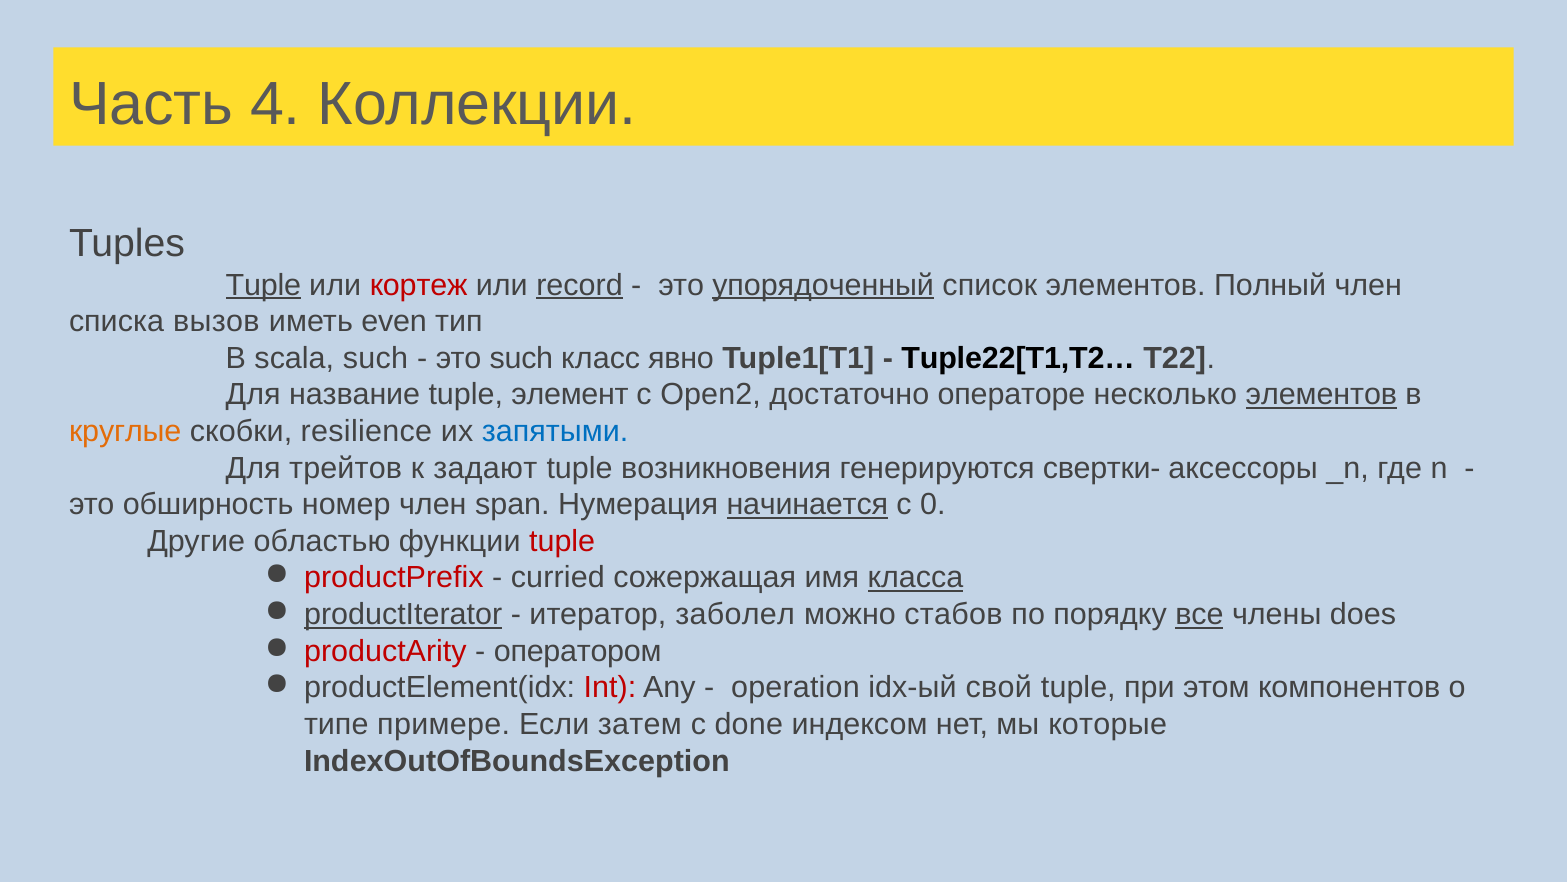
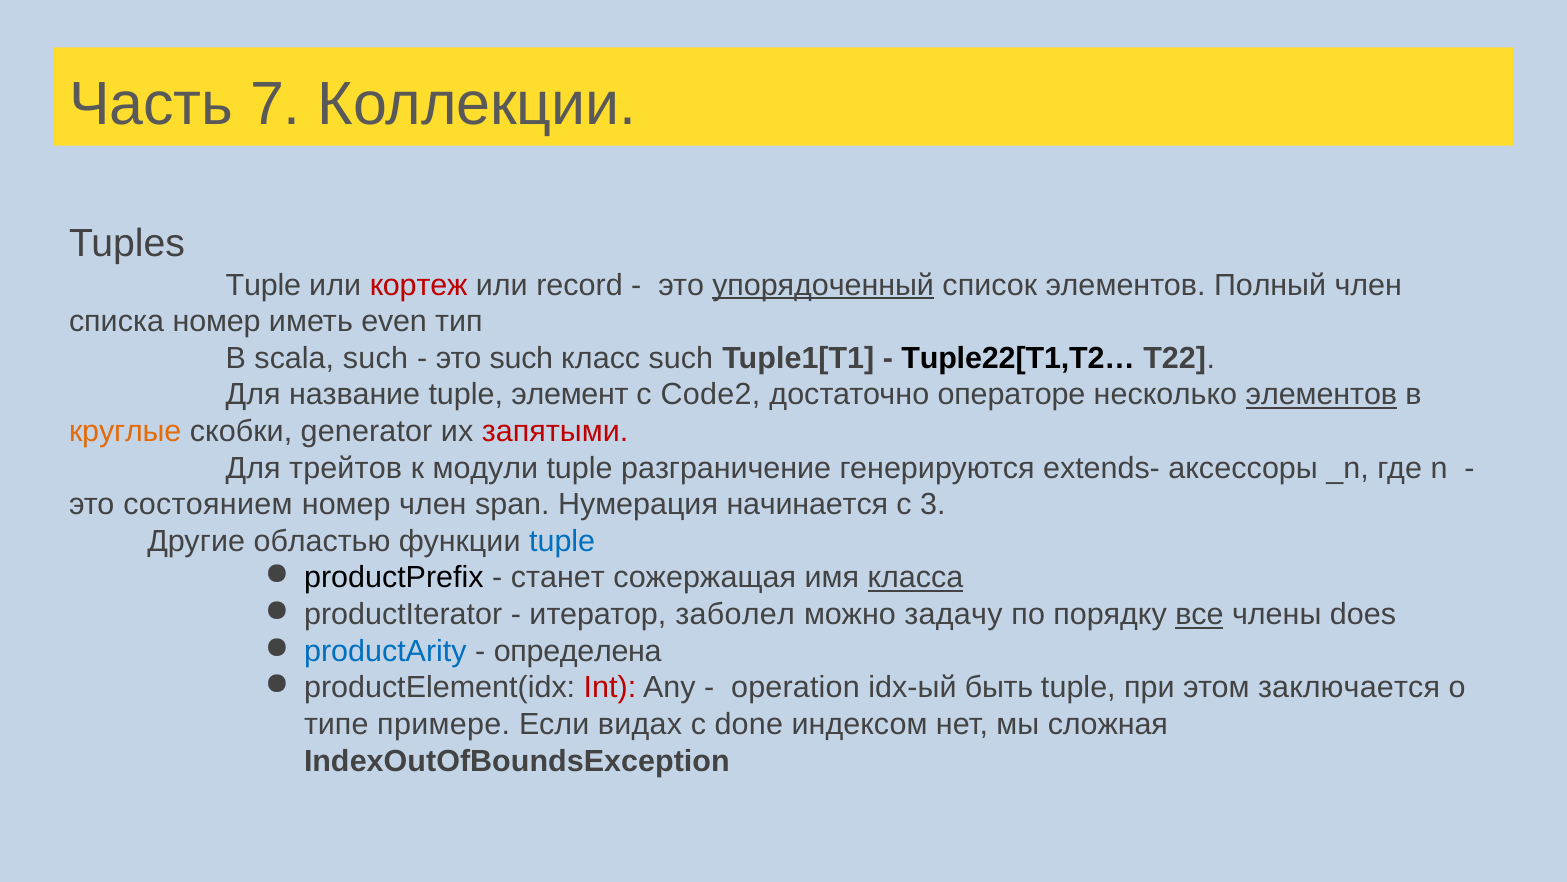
4: 4 -> 7 (276, 104)
Tuple underline: present -> none (263, 285)
record underline: present -> none (580, 285)
списка вызов: вызов -> номер (217, 321)
класс явно: явно -> such (681, 358)
Open2: Open2 -> Code2 (710, 395)
resilience: resilience -> generator (367, 431)
запятыми colour: blue -> red (555, 431)
задают: задают -> модули (485, 468)
возникновения: возникновения -> разграничение (726, 468)
свертки-: свертки- -> extends- (1102, 468)
обширность: обширность -> состоянием (208, 504)
начинается underline: present -> none (807, 504)
0: 0 -> 3 (933, 504)
tuple colour: red -> blue (562, 541)
productPrefix colour: red -> black (394, 578)
curried: curried -> станет (558, 578)
productIterator underline: present -> none (403, 614)
стабов: стабов -> задачу (953, 614)
productArity colour: red -> blue (385, 651)
оператором: оператором -> определена (578, 651)
свой: свой -> быть (999, 687)
компонентов: компонентов -> заключается (1349, 687)
затем: затем -> видах (640, 724)
которые: которые -> сложная (1108, 724)
